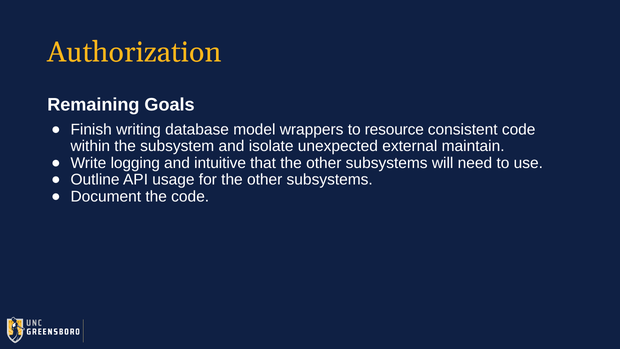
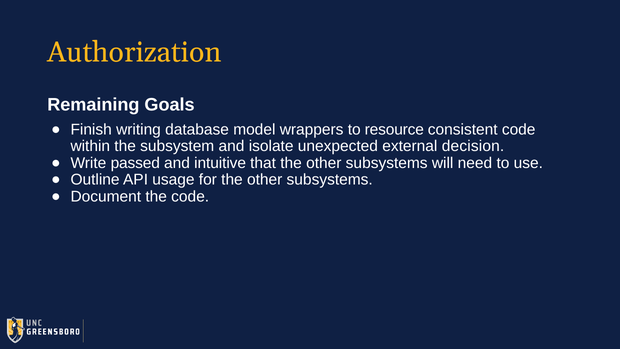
maintain: maintain -> decision (473, 146)
logging: logging -> passed (135, 163)
